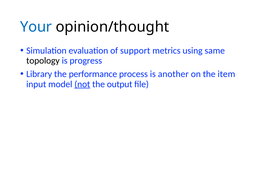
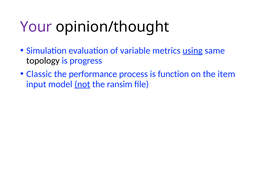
Your colour: blue -> purple (36, 27)
support: support -> variable (135, 51)
using underline: none -> present (193, 51)
Library: Library -> Classic (39, 74)
another: another -> function (173, 74)
output: output -> ransim (120, 84)
